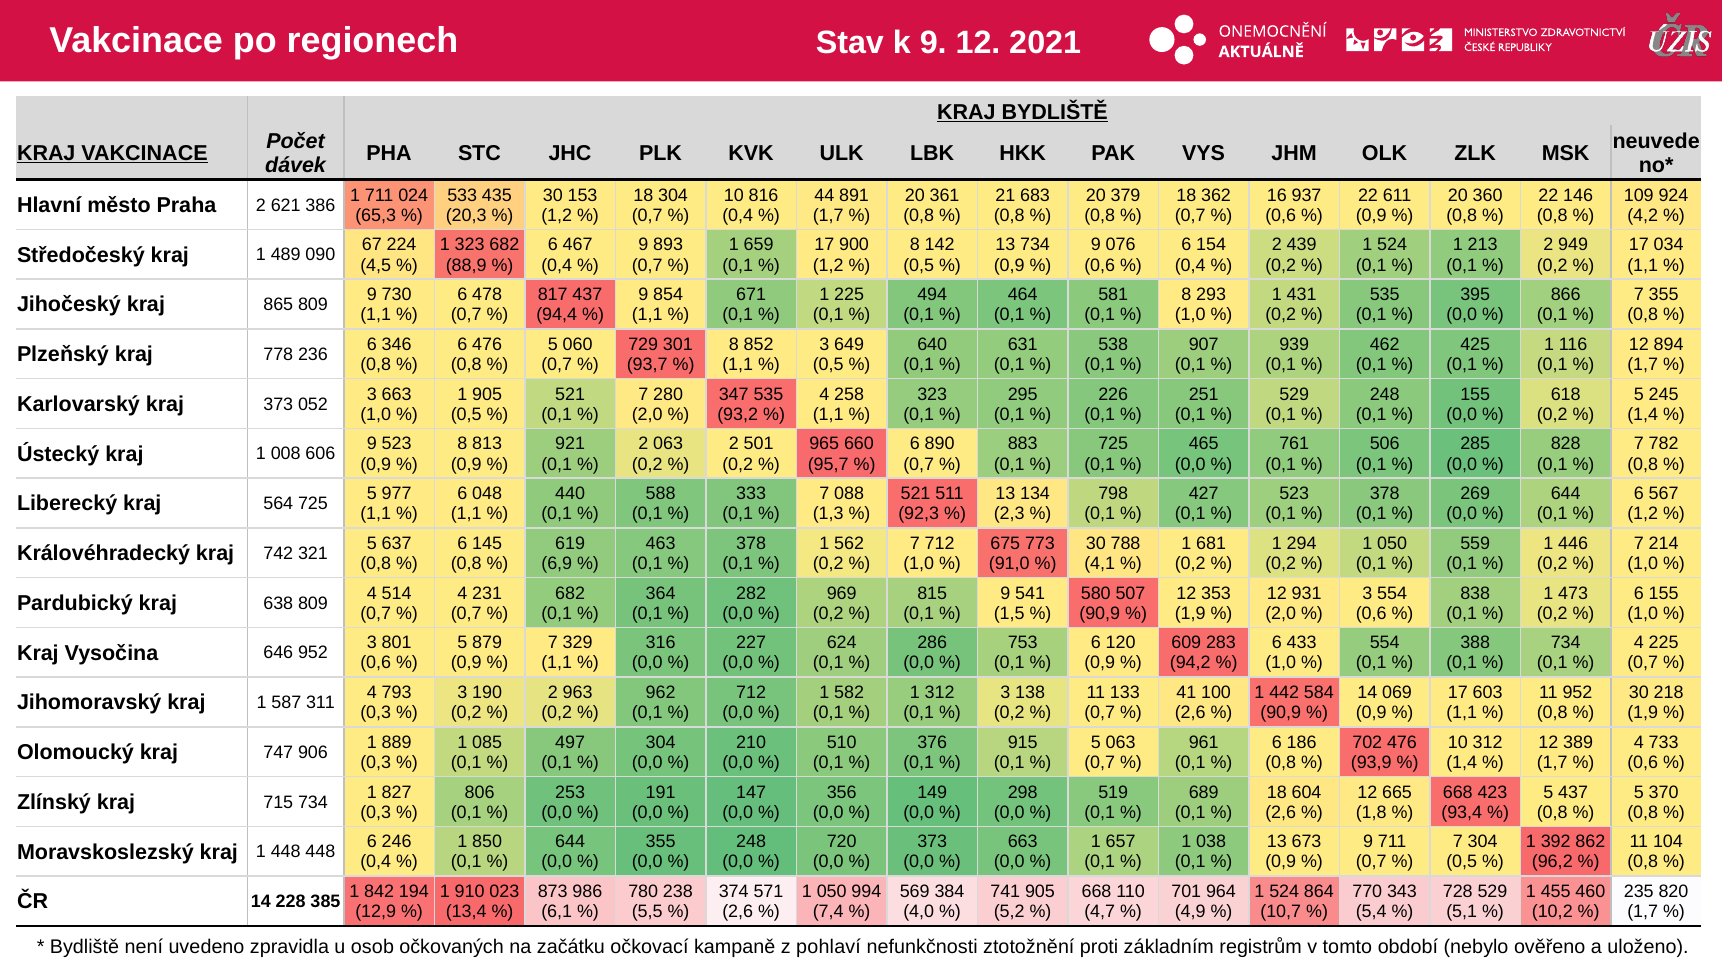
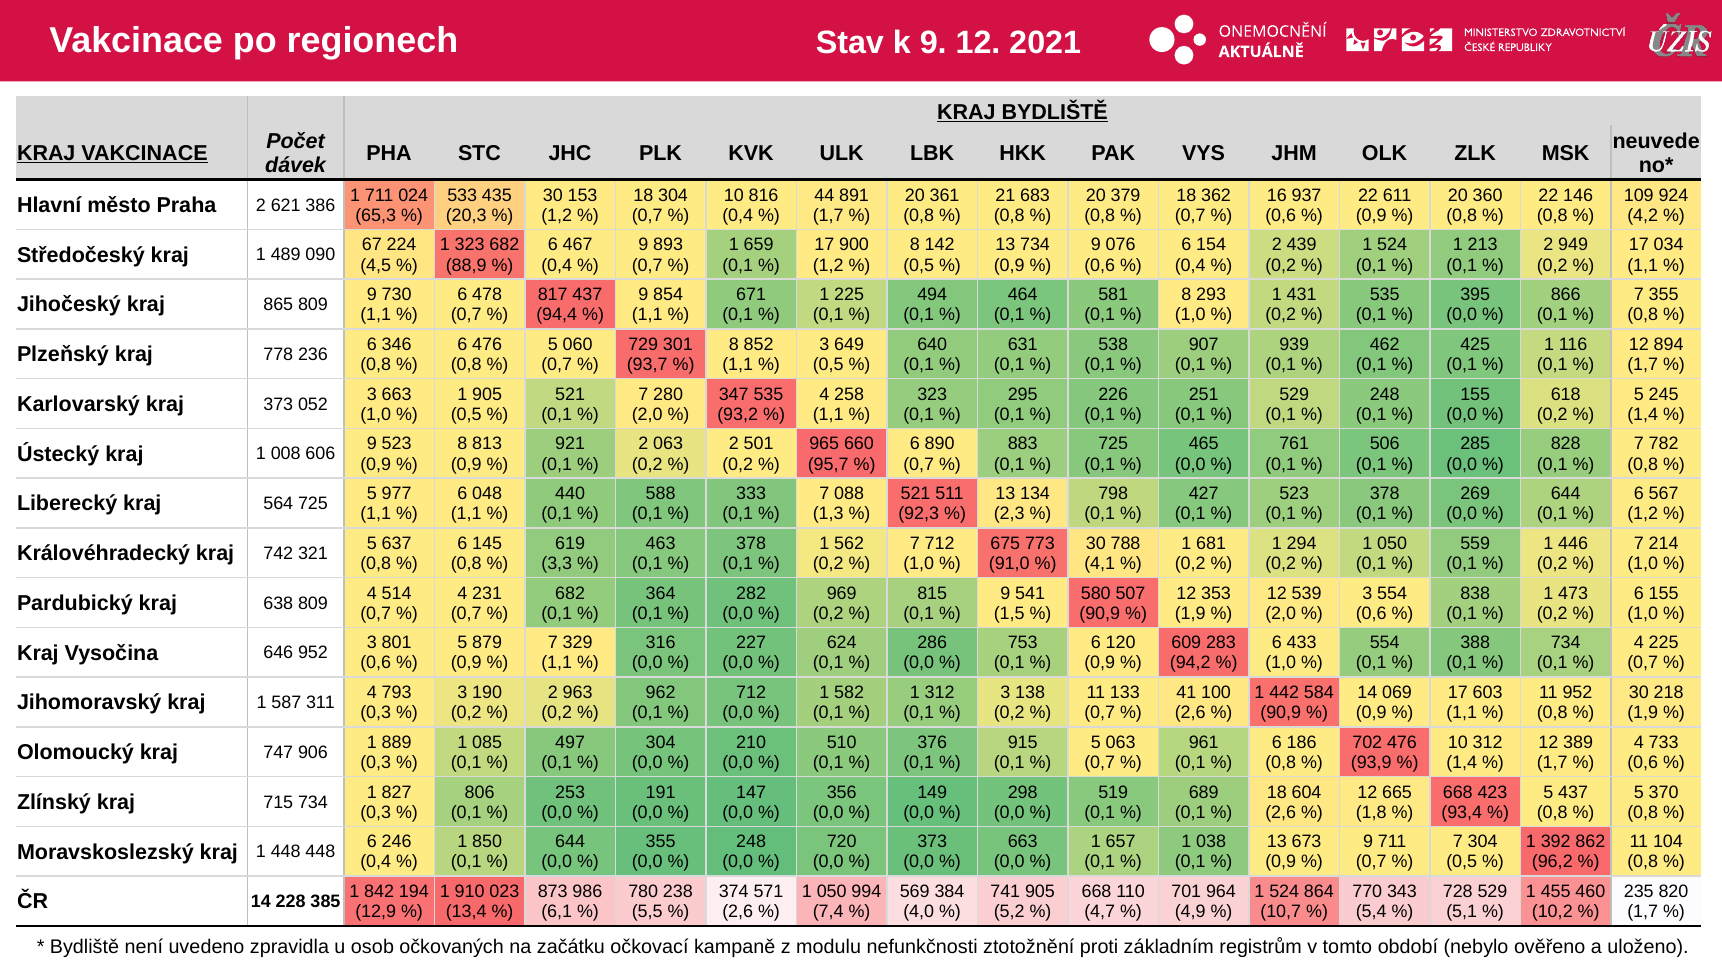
6,9: 6,9 -> 3,3 (557, 563)
931: 931 -> 539 (1307, 593)
pohlaví: pohlaví -> modulu (829, 947)
